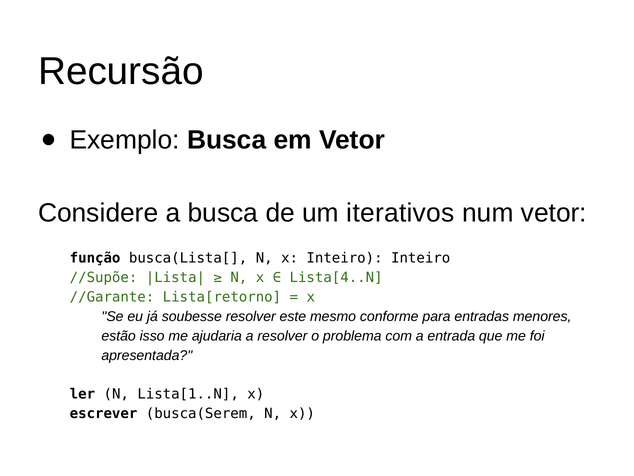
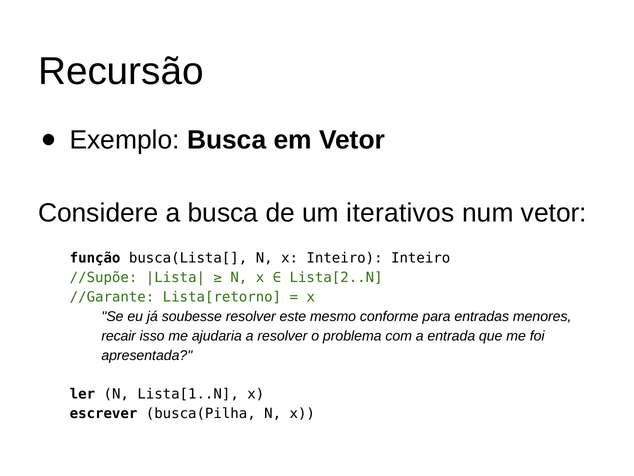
Lista[4..N: Lista[4..N -> Lista[2..N (336, 277)
estão: estão -> recair (119, 336)
busca(Serem: busca(Serem -> busca(Pilha (201, 413)
